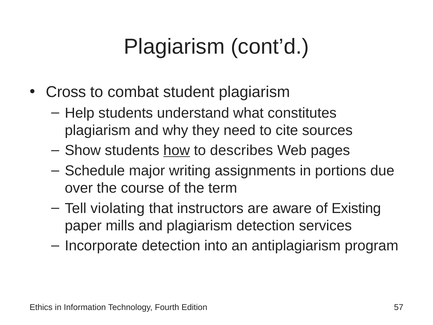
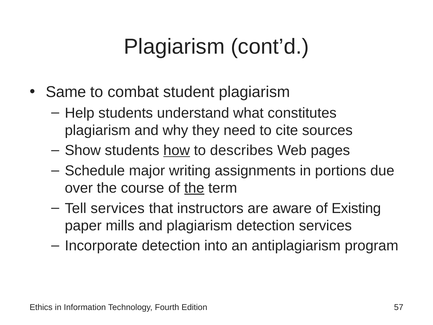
Cross: Cross -> Same (66, 92)
the underline: none -> present (194, 188)
Tell violating: violating -> services (118, 208)
